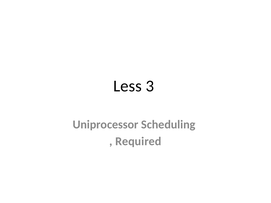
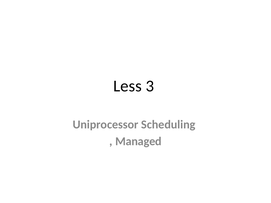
Required: Required -> Managed (138, 141)
